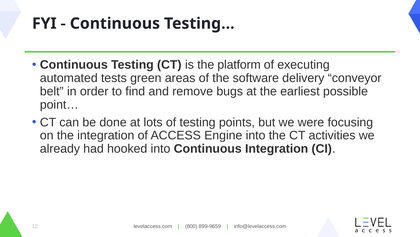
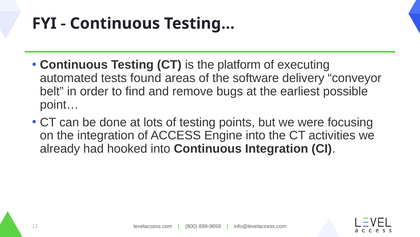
green: green -> found (146, 78)
